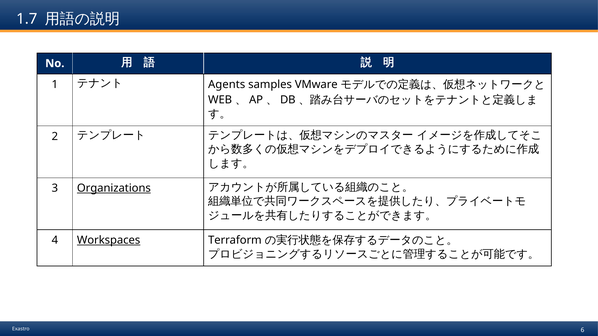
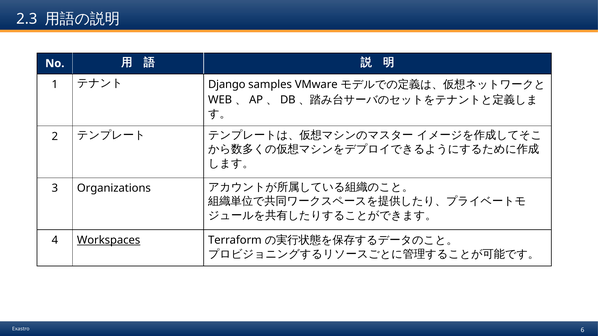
1.7: 1.7 -> 2.3 (27, 19)
Agents: Agents -> Django (227, 85)
Organizations underline: present -> none (114, 188)
